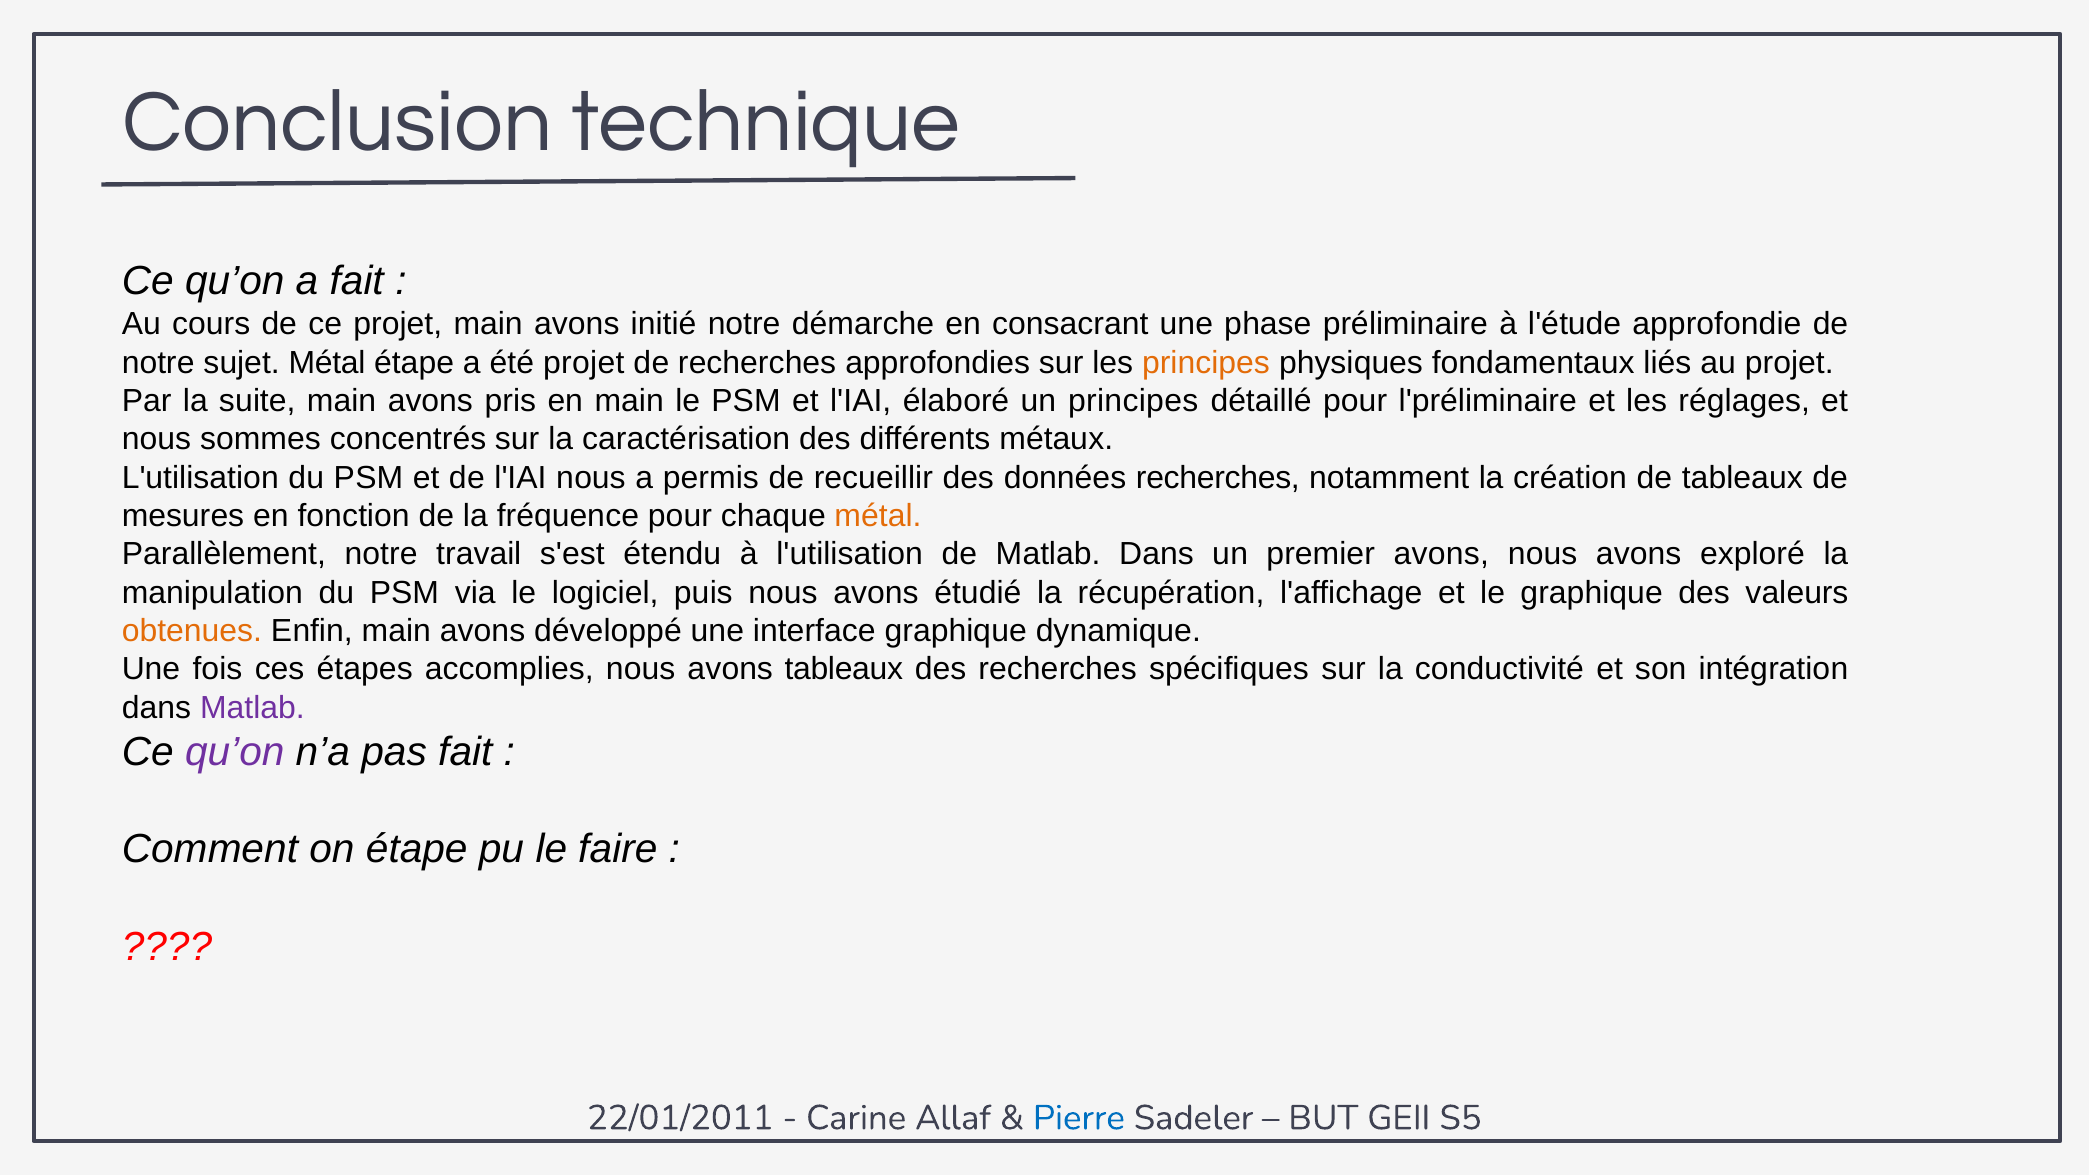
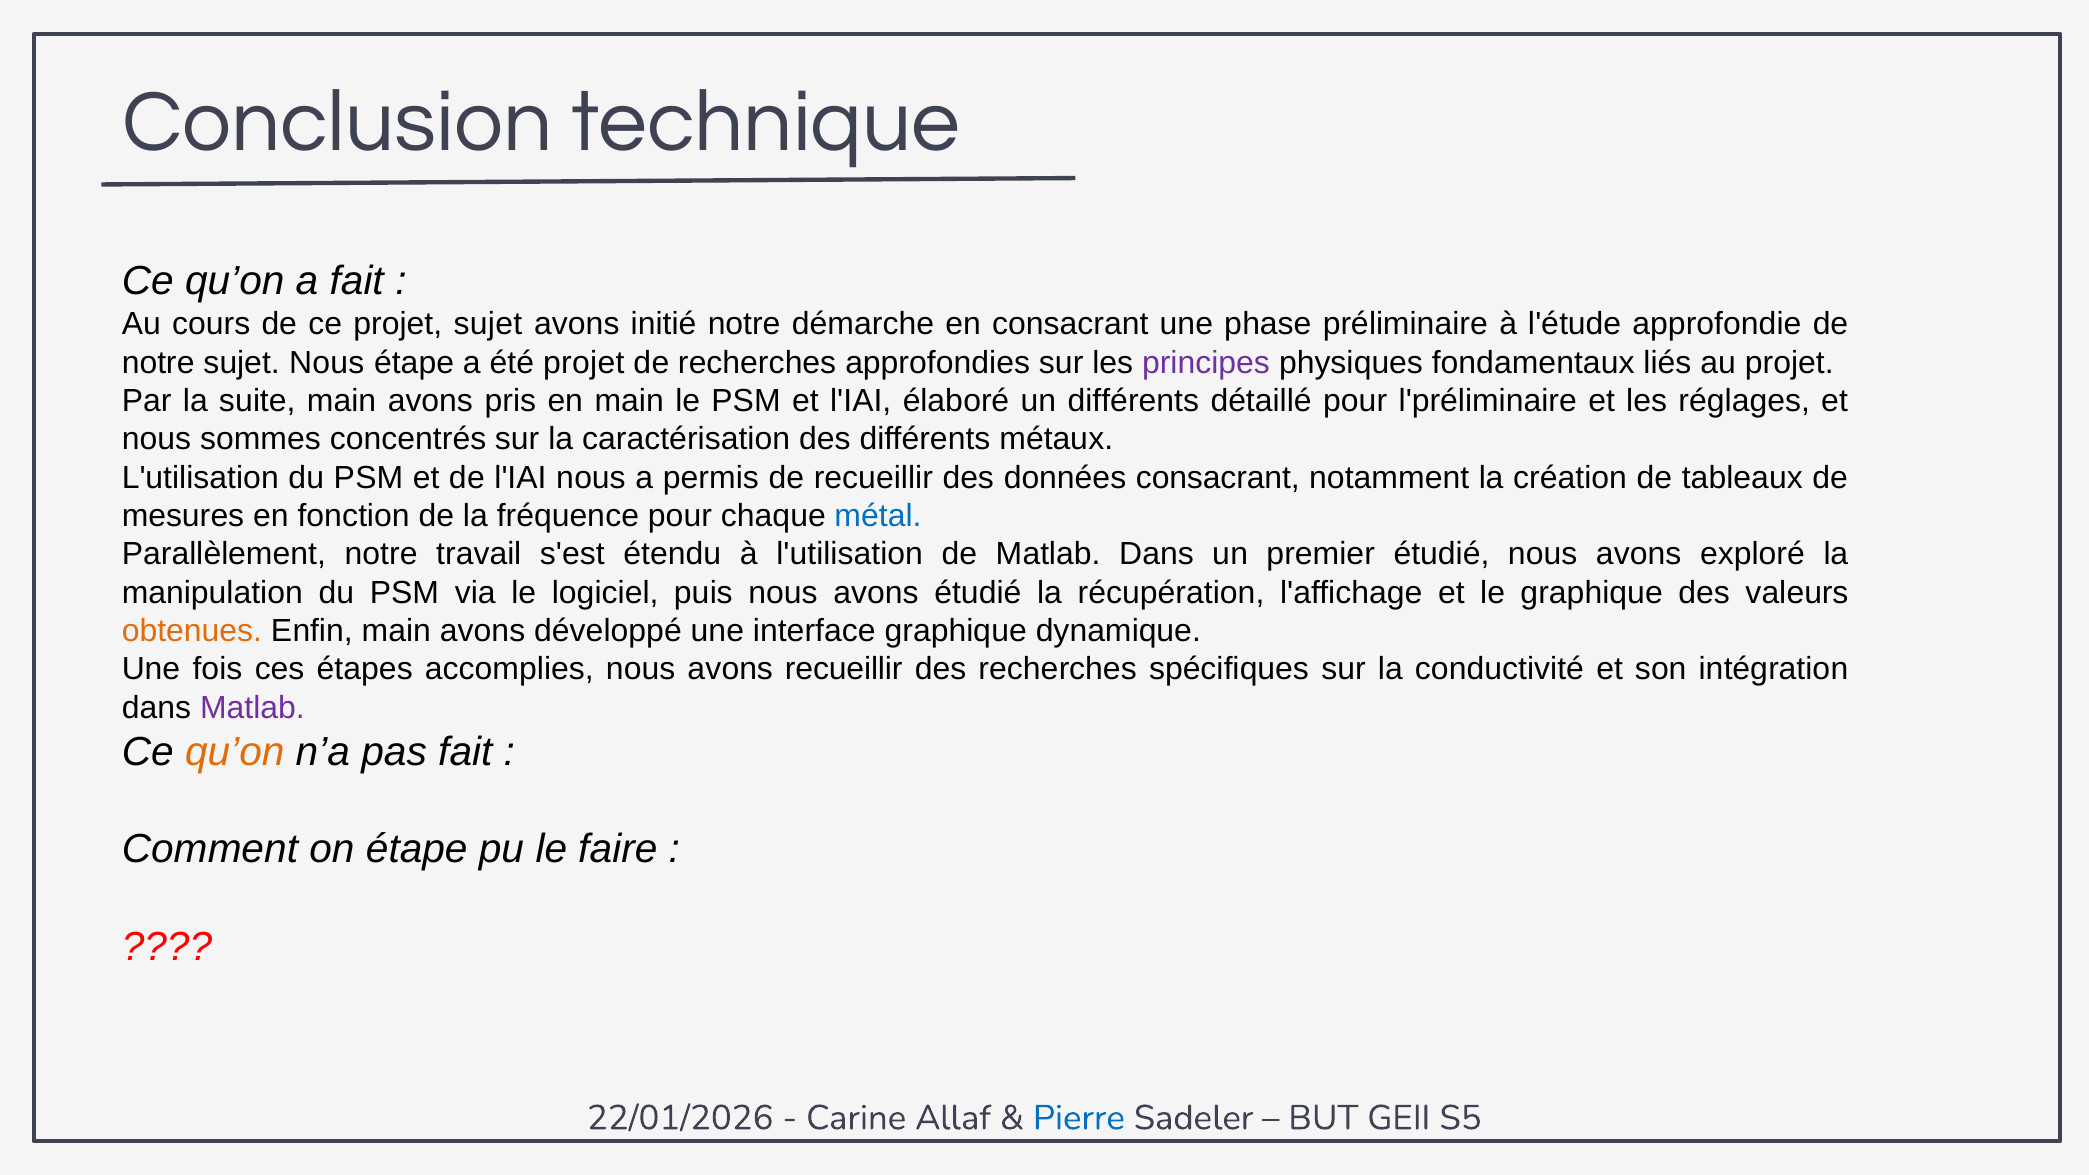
projet main: main -> sujet (488, 324)
sujet Métal: Métal -> Nous (327, 363)
principes colour: orange -> purple (1206, 363)
un principes: principes -> différents (1133, 401)
données recherches: recherches -> consacrant (1218, 478)
métal colour: orange -> blue (878, 516)
premier avons: avons -> étudié (1441, 554)
avons tableaux: tableaux -> recueillir (844, 669)
qu’on colour: purple -> orange (235, 752)
22/01/2011: 22/01/2011 -> 22/01/2026 (680, 1118)
